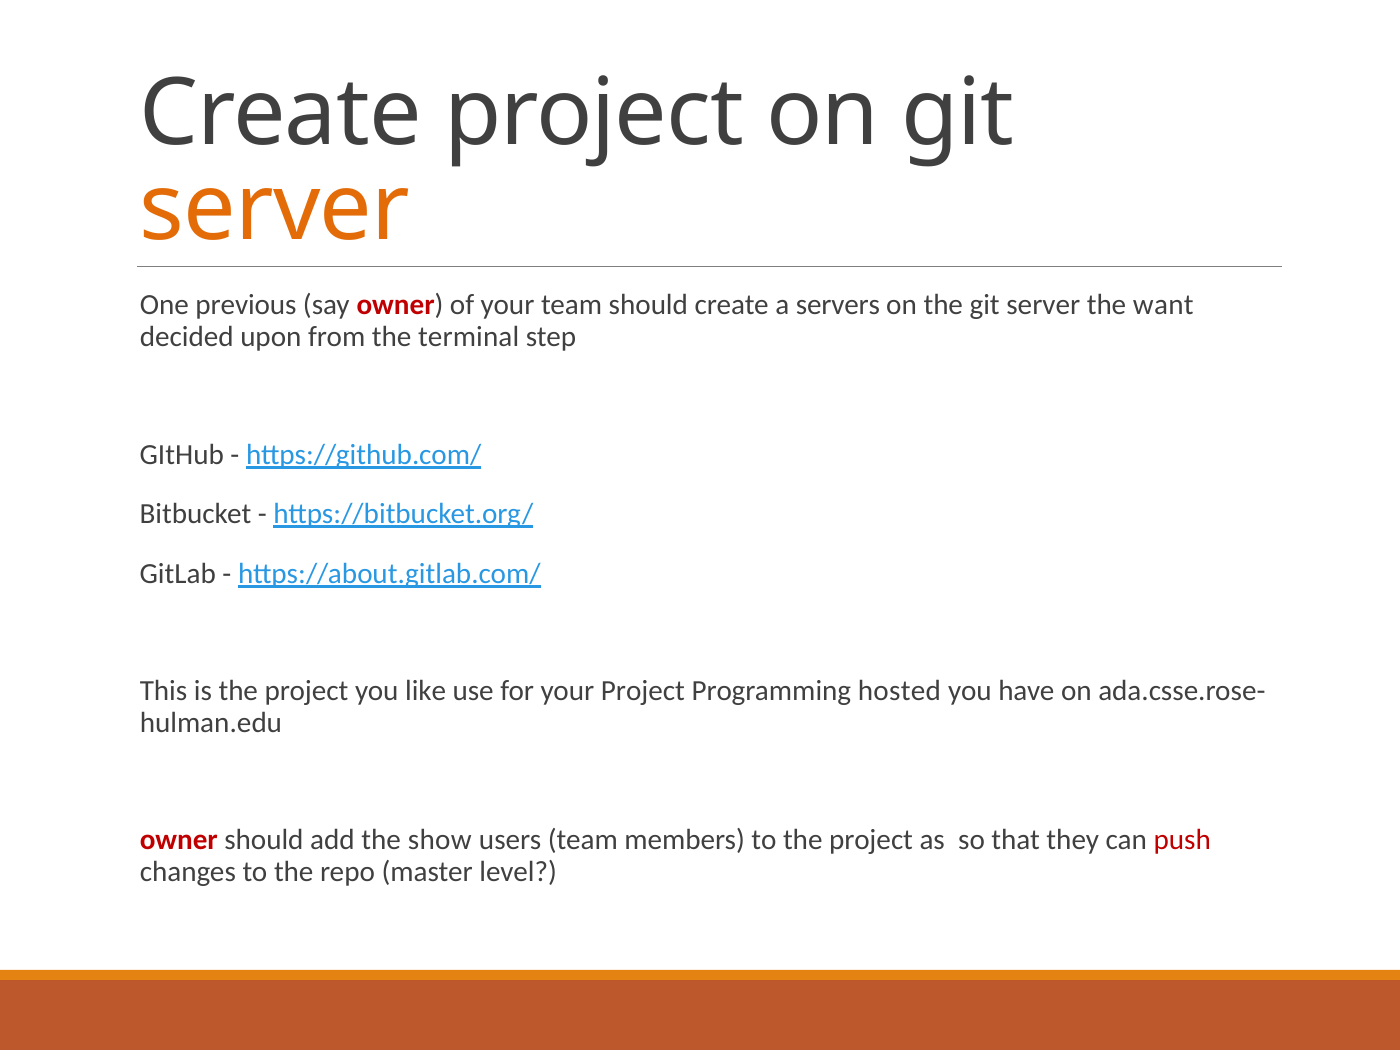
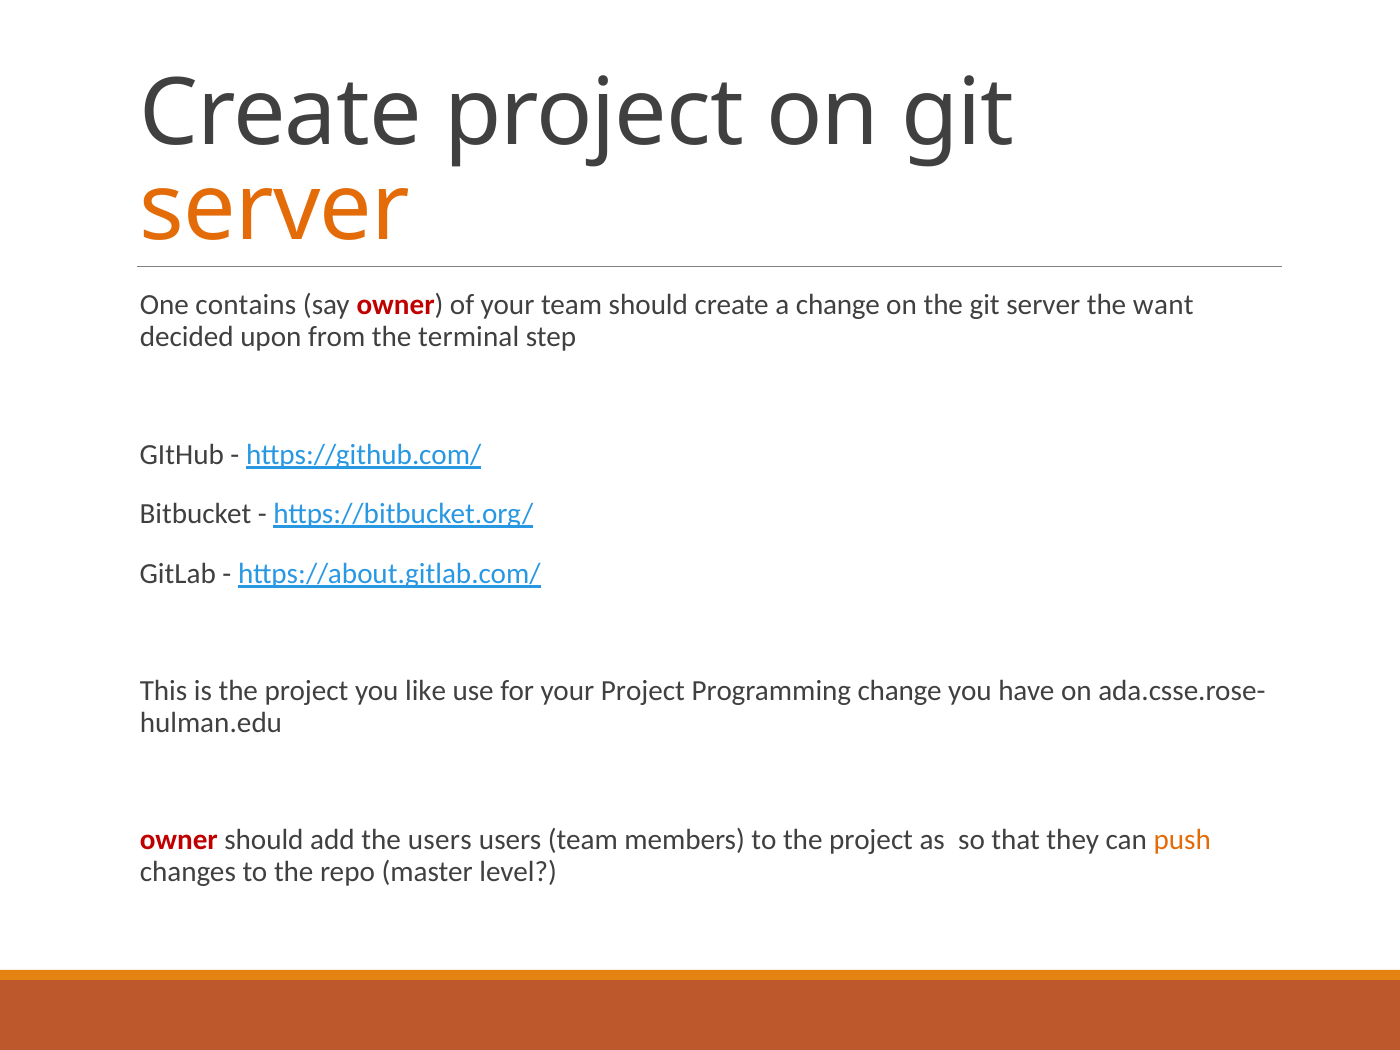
previous: previous -> contains (246, 305)
a servers: servers -> change (838, 305)
Programming hosted: hosted -> change (900, 691)
the show: show -> users (440, 840)
push colour: red -> orange (1182, 840)
